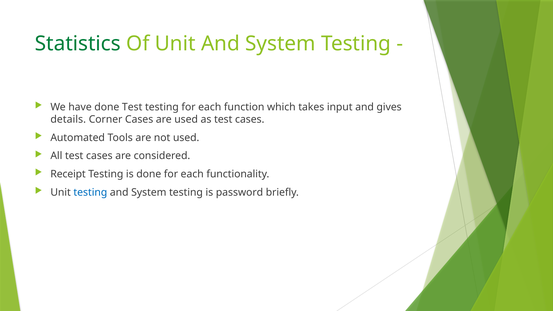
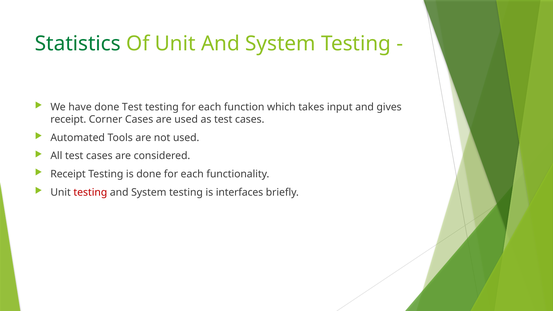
details: details -> receipt (68, 119)
testing colour: blue -> red (90, 192)
password: password -> interfaces (240, 192)
